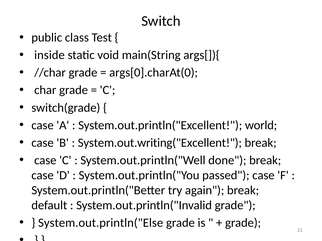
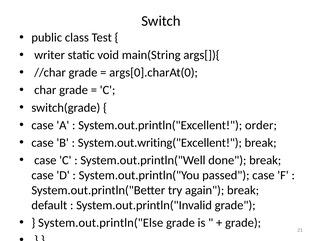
inside: inside -> writer (50, 55)
world: world -> order (261, 125)
